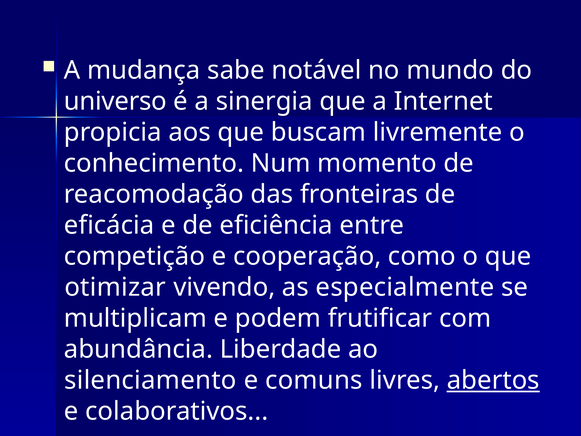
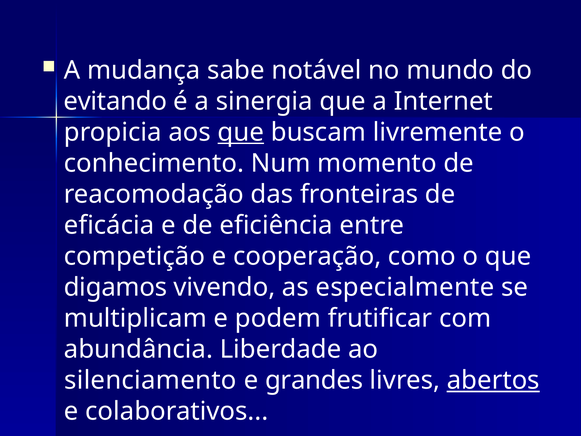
universo: universo -> evitando (115, 101)
que underline: none -> present (241, 132)
otimizar: otimizar -> digamos (115, 287)
comuns: comuns -> grandes (314, 380)
